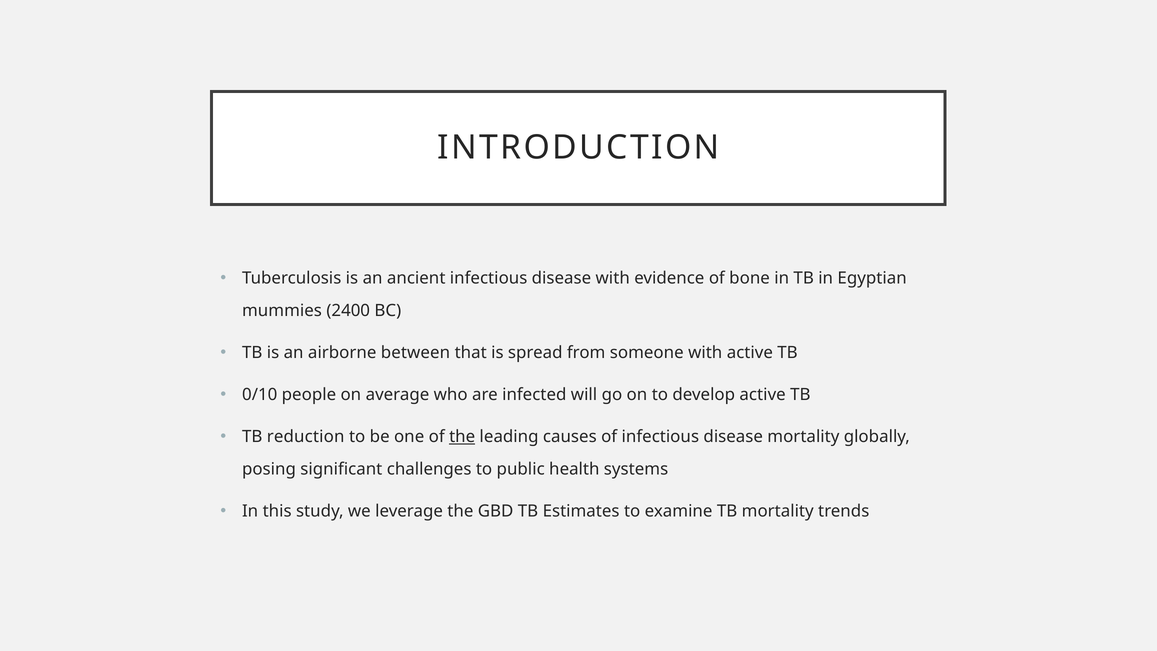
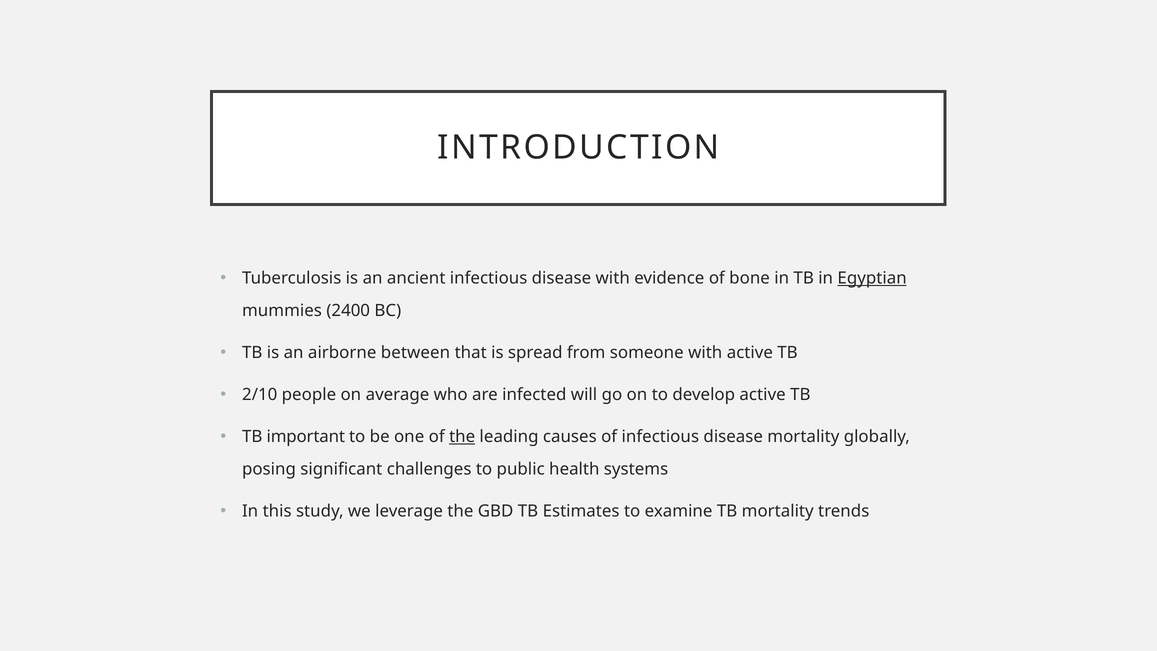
Egyptian underline: none -> present (872, 278)
0/10: 0/10 -> 2/10 (260, 395)
reduction: reduction -> important (306, 437)
